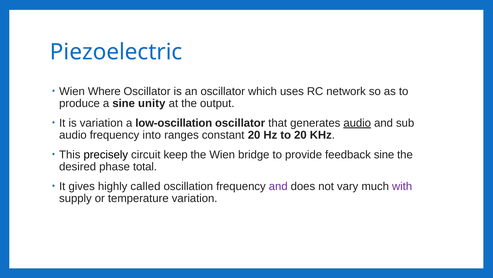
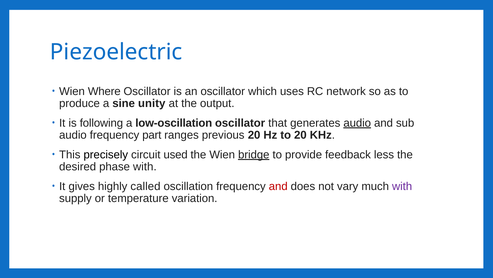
is variation: variation -> following (101, 123)
into: into -> part (152, 135)
constant: constant -> previous (223, 135)
keep: keep -> used (176, 154)
bridge underline: none -> present (254, 154)
feedback sine: sine -> less (384, 154)
phase total: total -> with (145, 166)
and colour: purple -> red (278, 186)
